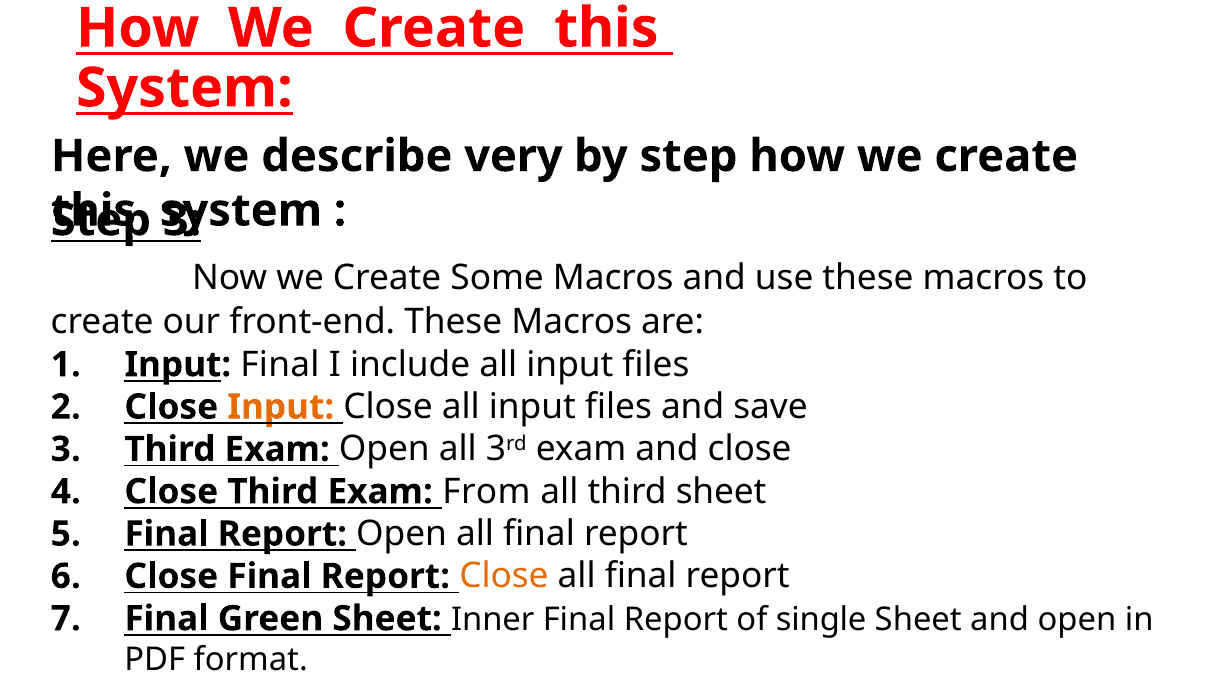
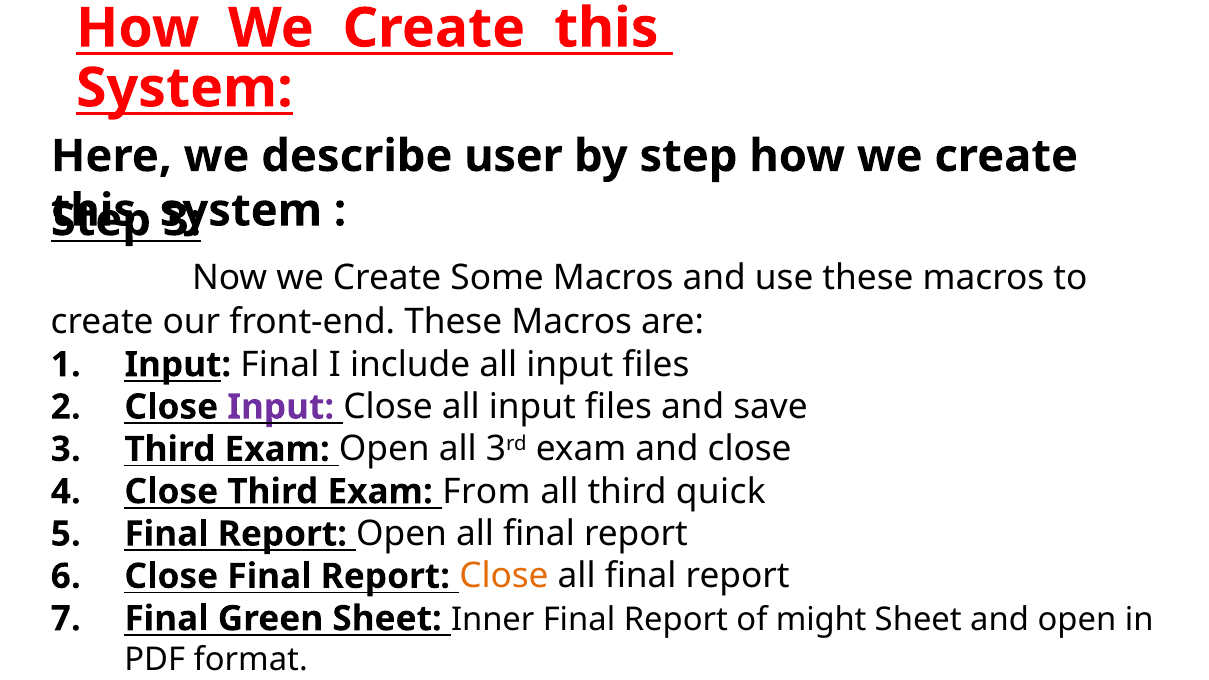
very: very -> user (513, 156)
Input colour: orange -> purple (281, 407)
third sheet: sheet -> quick (721, 492)
single: single -> might (821, 620)
